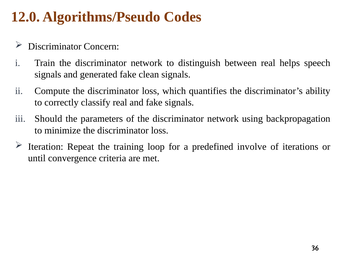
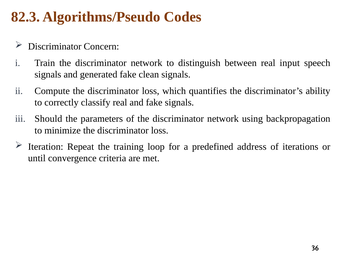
12.0: 12.0 -> 82.3 (26, 17)
helps: helps -> input (290, 63)
involve: involve -> address (252, 146)
